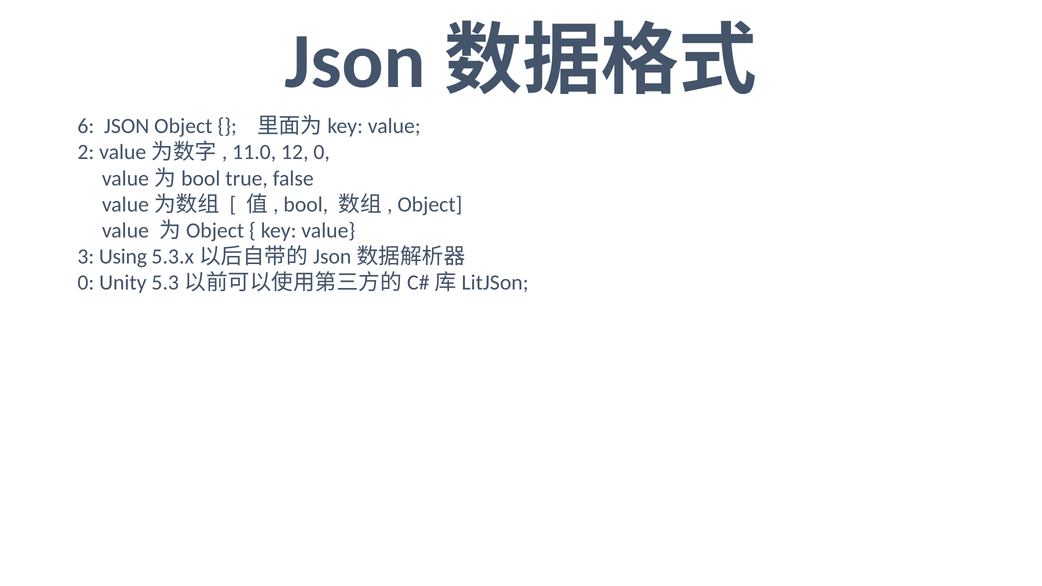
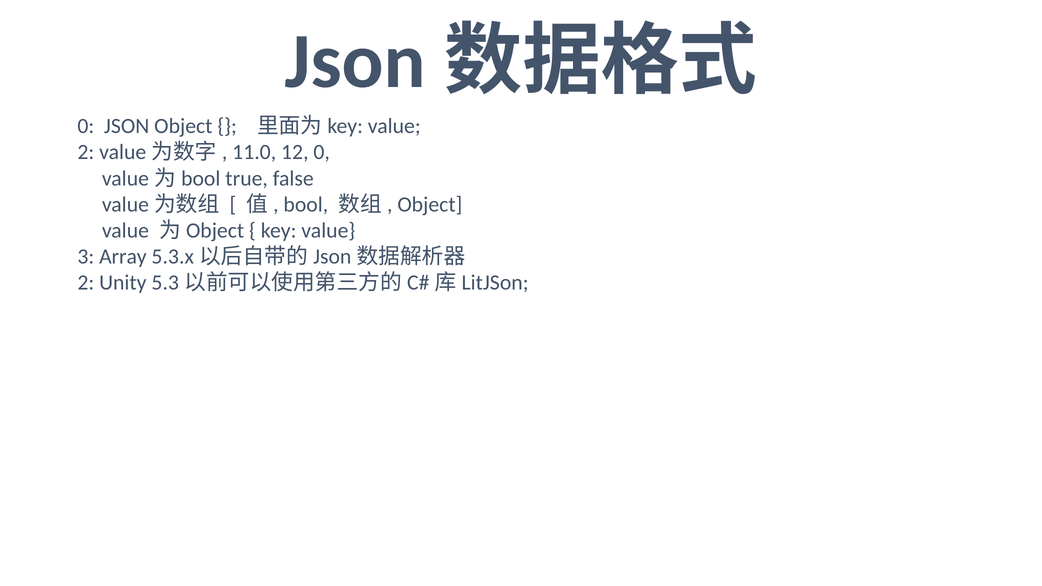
6: 6 -> 0 (86, 126)
Using: Using -> Array (123, 257)
0: 0 -> 2 (86, 283)
